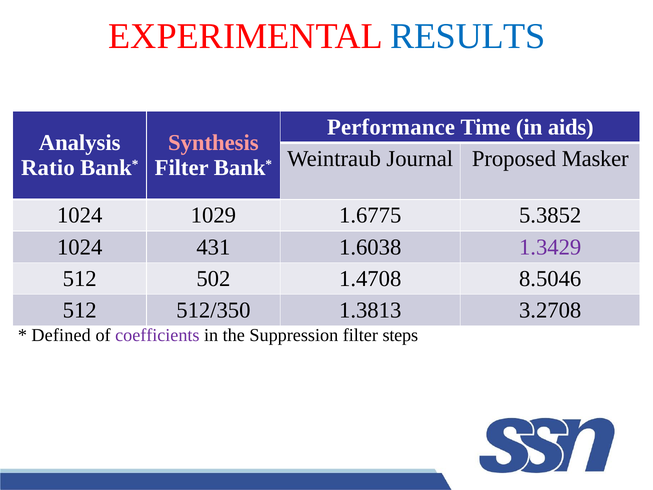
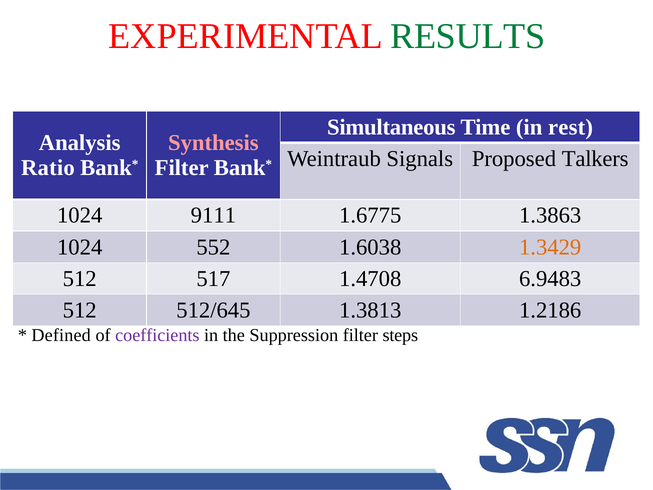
RESULTS colour: blue -> green (468, 36)
Performance: Performance -> Simultaneous (391, 127)
aids: aids -> rest (571, 127)
Journal: Journal -> Signals (420, 159)
Masker: Masker -> Talkers (595, 159)
1029: 1029 -> 9111 (213, 215)
5.3852: 5.3852 -> 1.3863 (550, 215)
431: 431 -> 552 (213, 247)
1.3429 colour: purple -> orange (550, 247)
502: 502 -> 517 (213, 279)
8.5046: 8.5046 -> 6.9483 (550, 279)
512/350: 512/350 -> 512/645 (213, 310)
3.2708: 3.2708 -> 1.2186 (550, 310)
